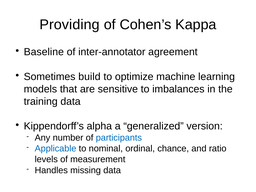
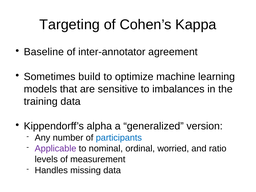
Providing: Providing -> Targeting (70, 25)
Applicable colour: blue -> purple (56, 149)
chance: chance -> worried (173, 149)
